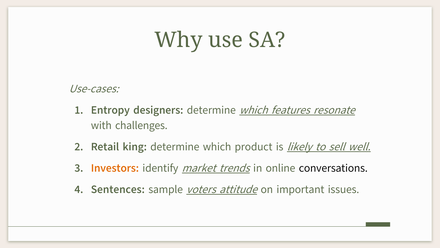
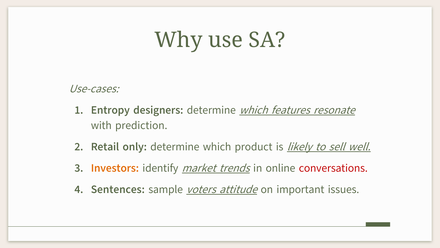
challenges: challenges -> prediction (141, 125)
king: king -> only (135, 147)
conversations colour: black -> red (333, 168)
